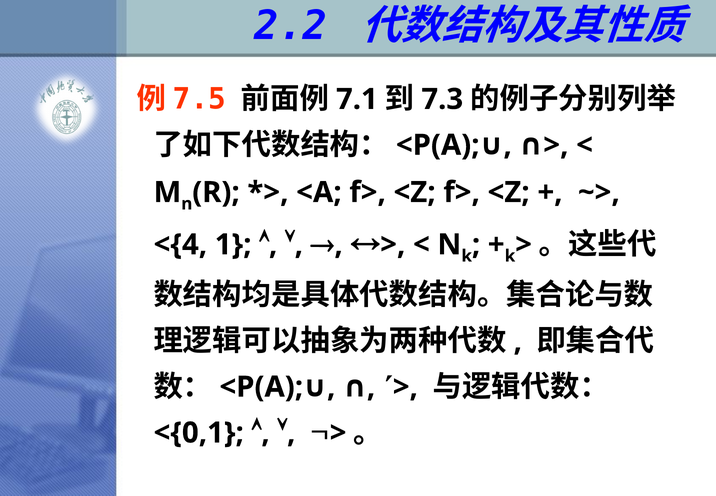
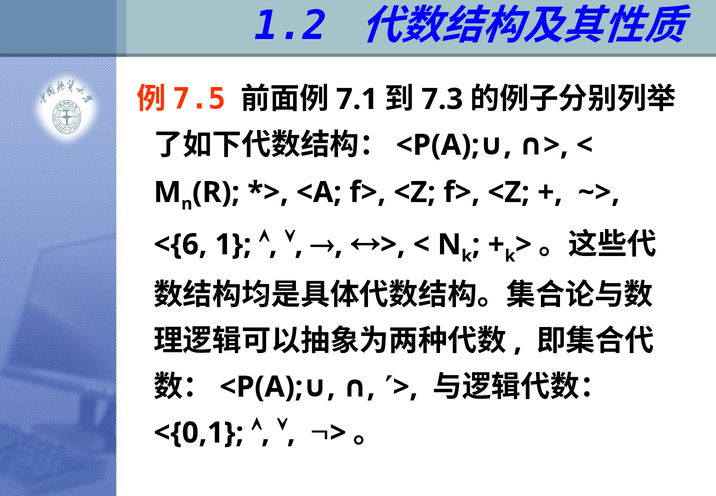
2.2: 2.2 -> 1.2 (291, 26)
<{4: <{4 -> <{6 (180, 244)
